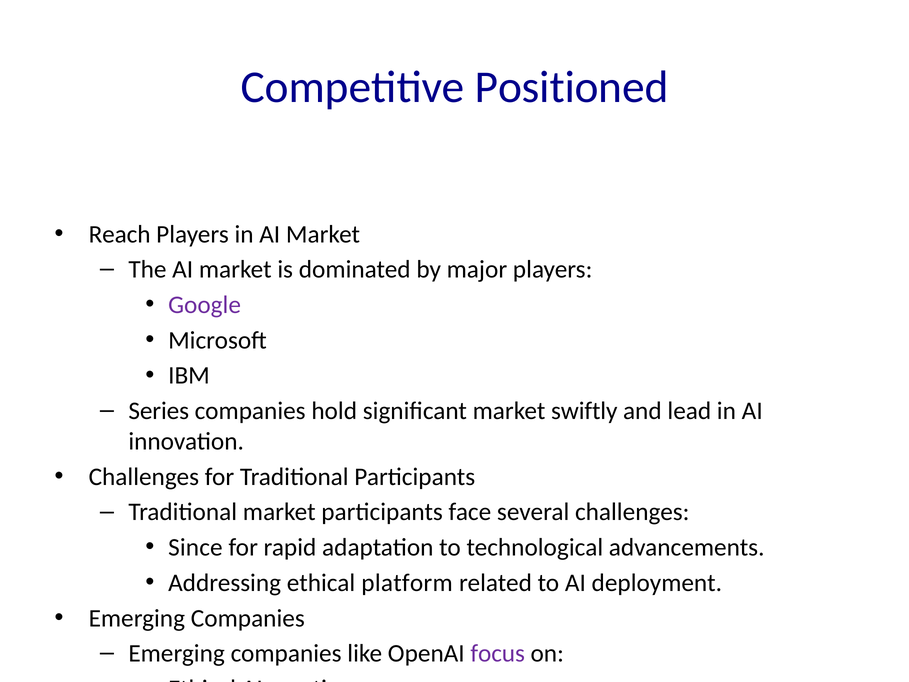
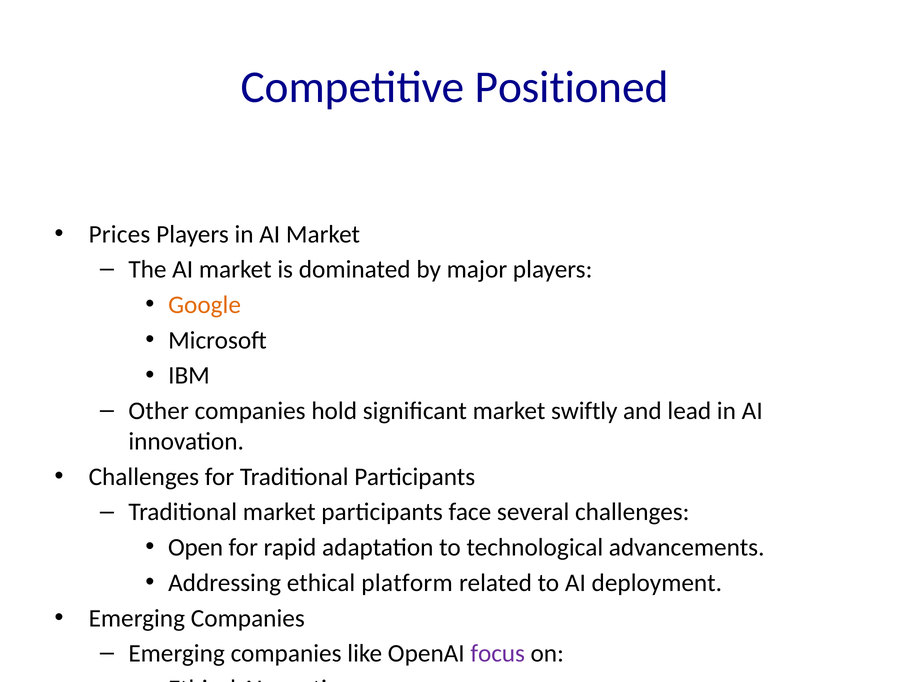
Reach: Reach -> Prices (119, 234)
Google colour: purple -> orange (205, 305)
Series: Series -> Other (159, 411)
Since: Since -> Open (196, 547)
